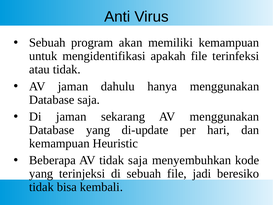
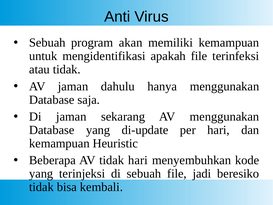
tidak saja: saja -> hari (138, 160)
